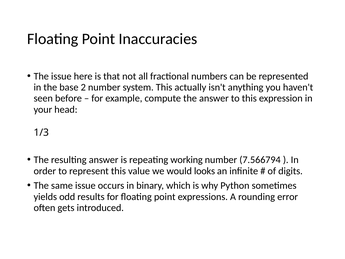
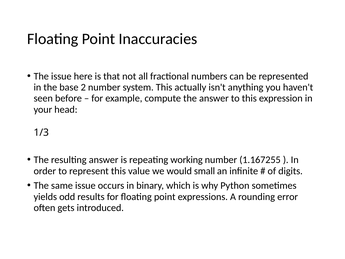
7.566794: 7.566794 -> 1.167255 (260, 160)
looks: looks -> small (205, 171)
